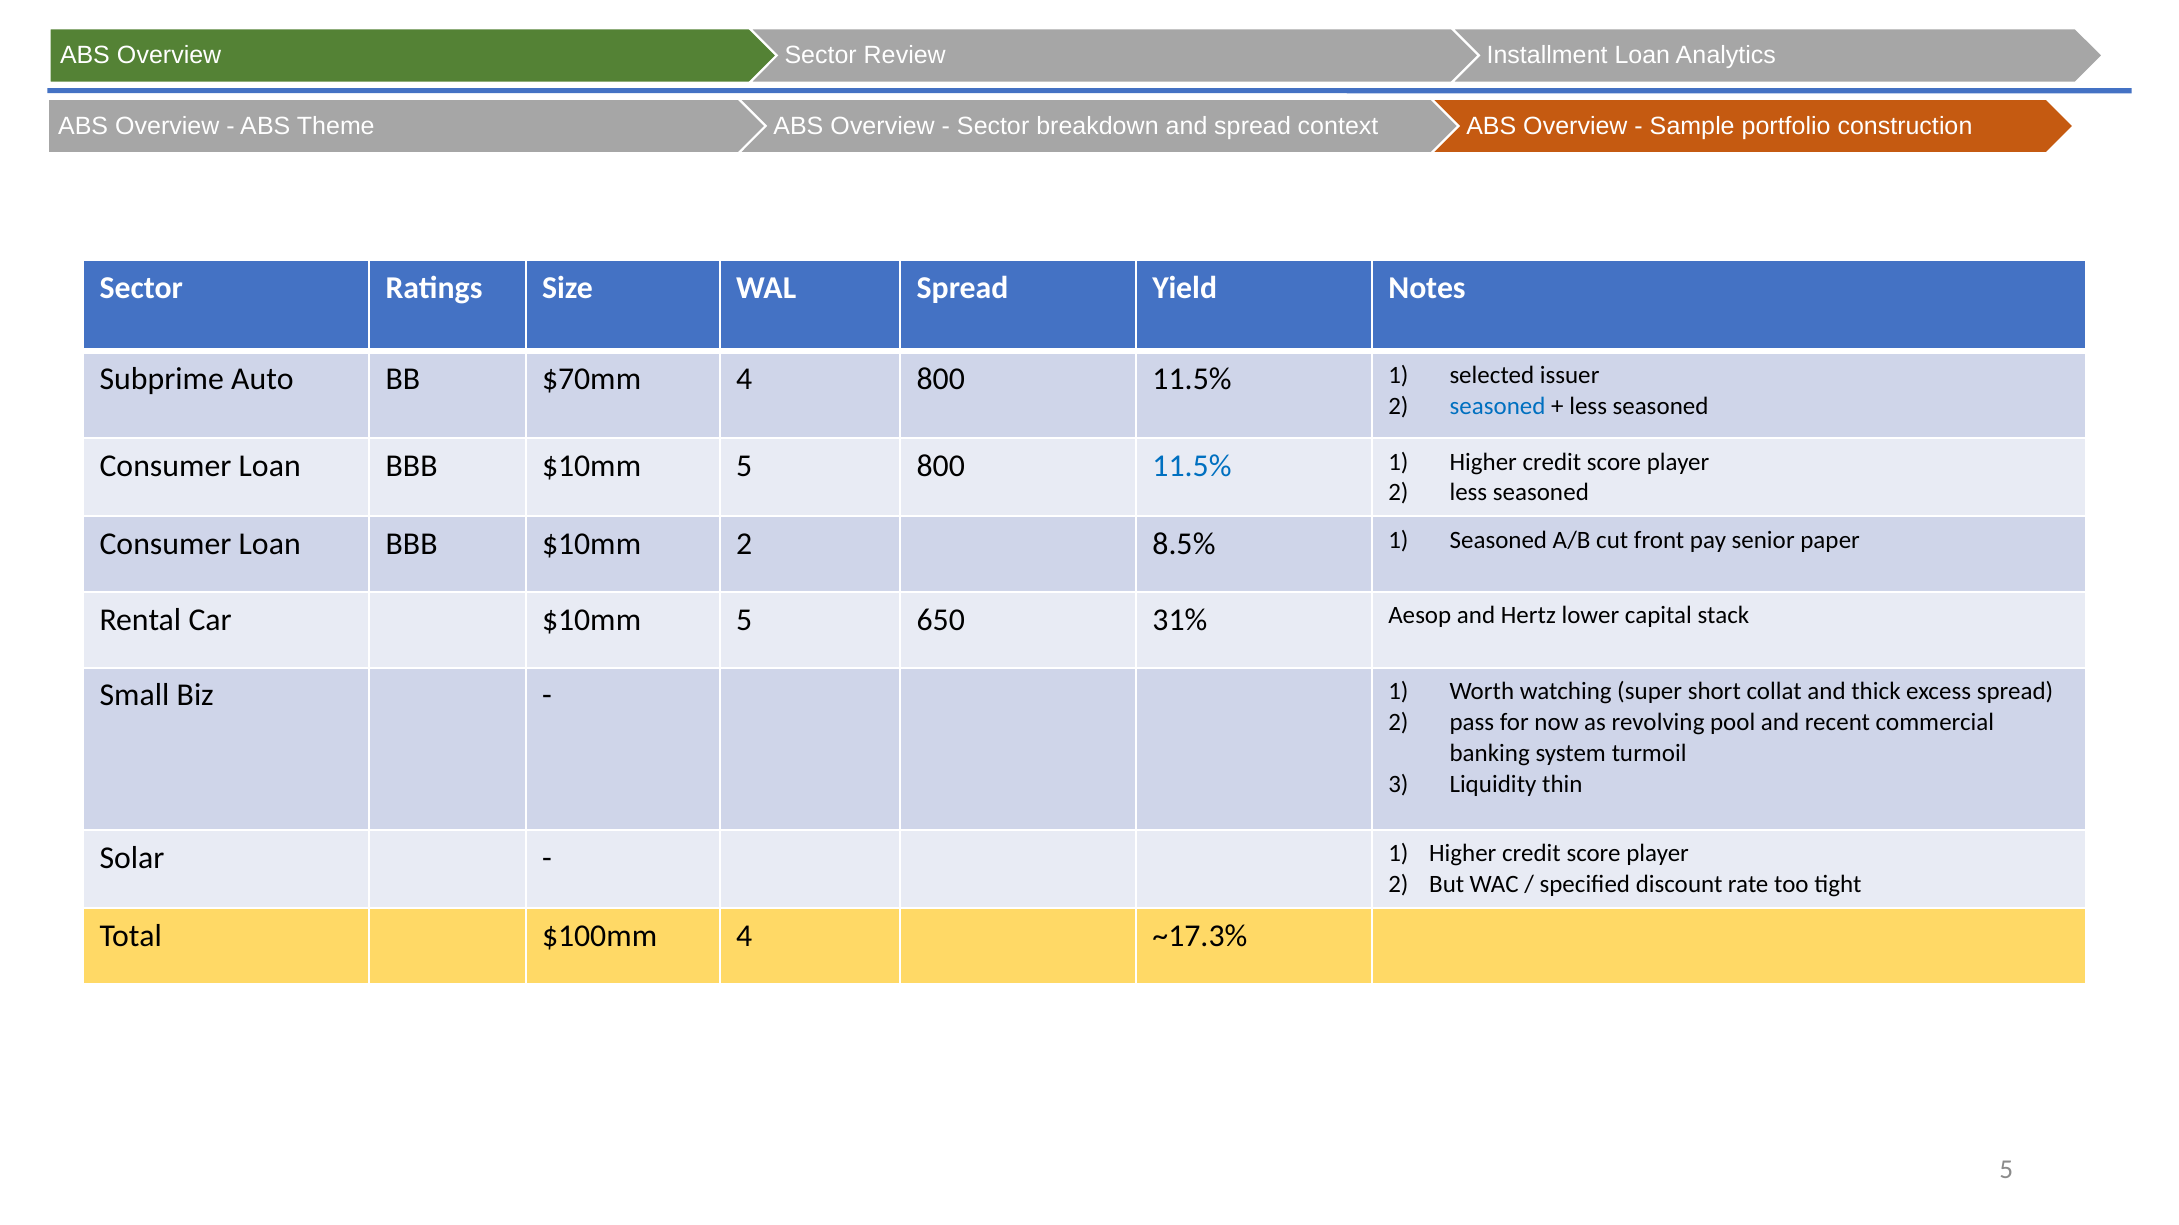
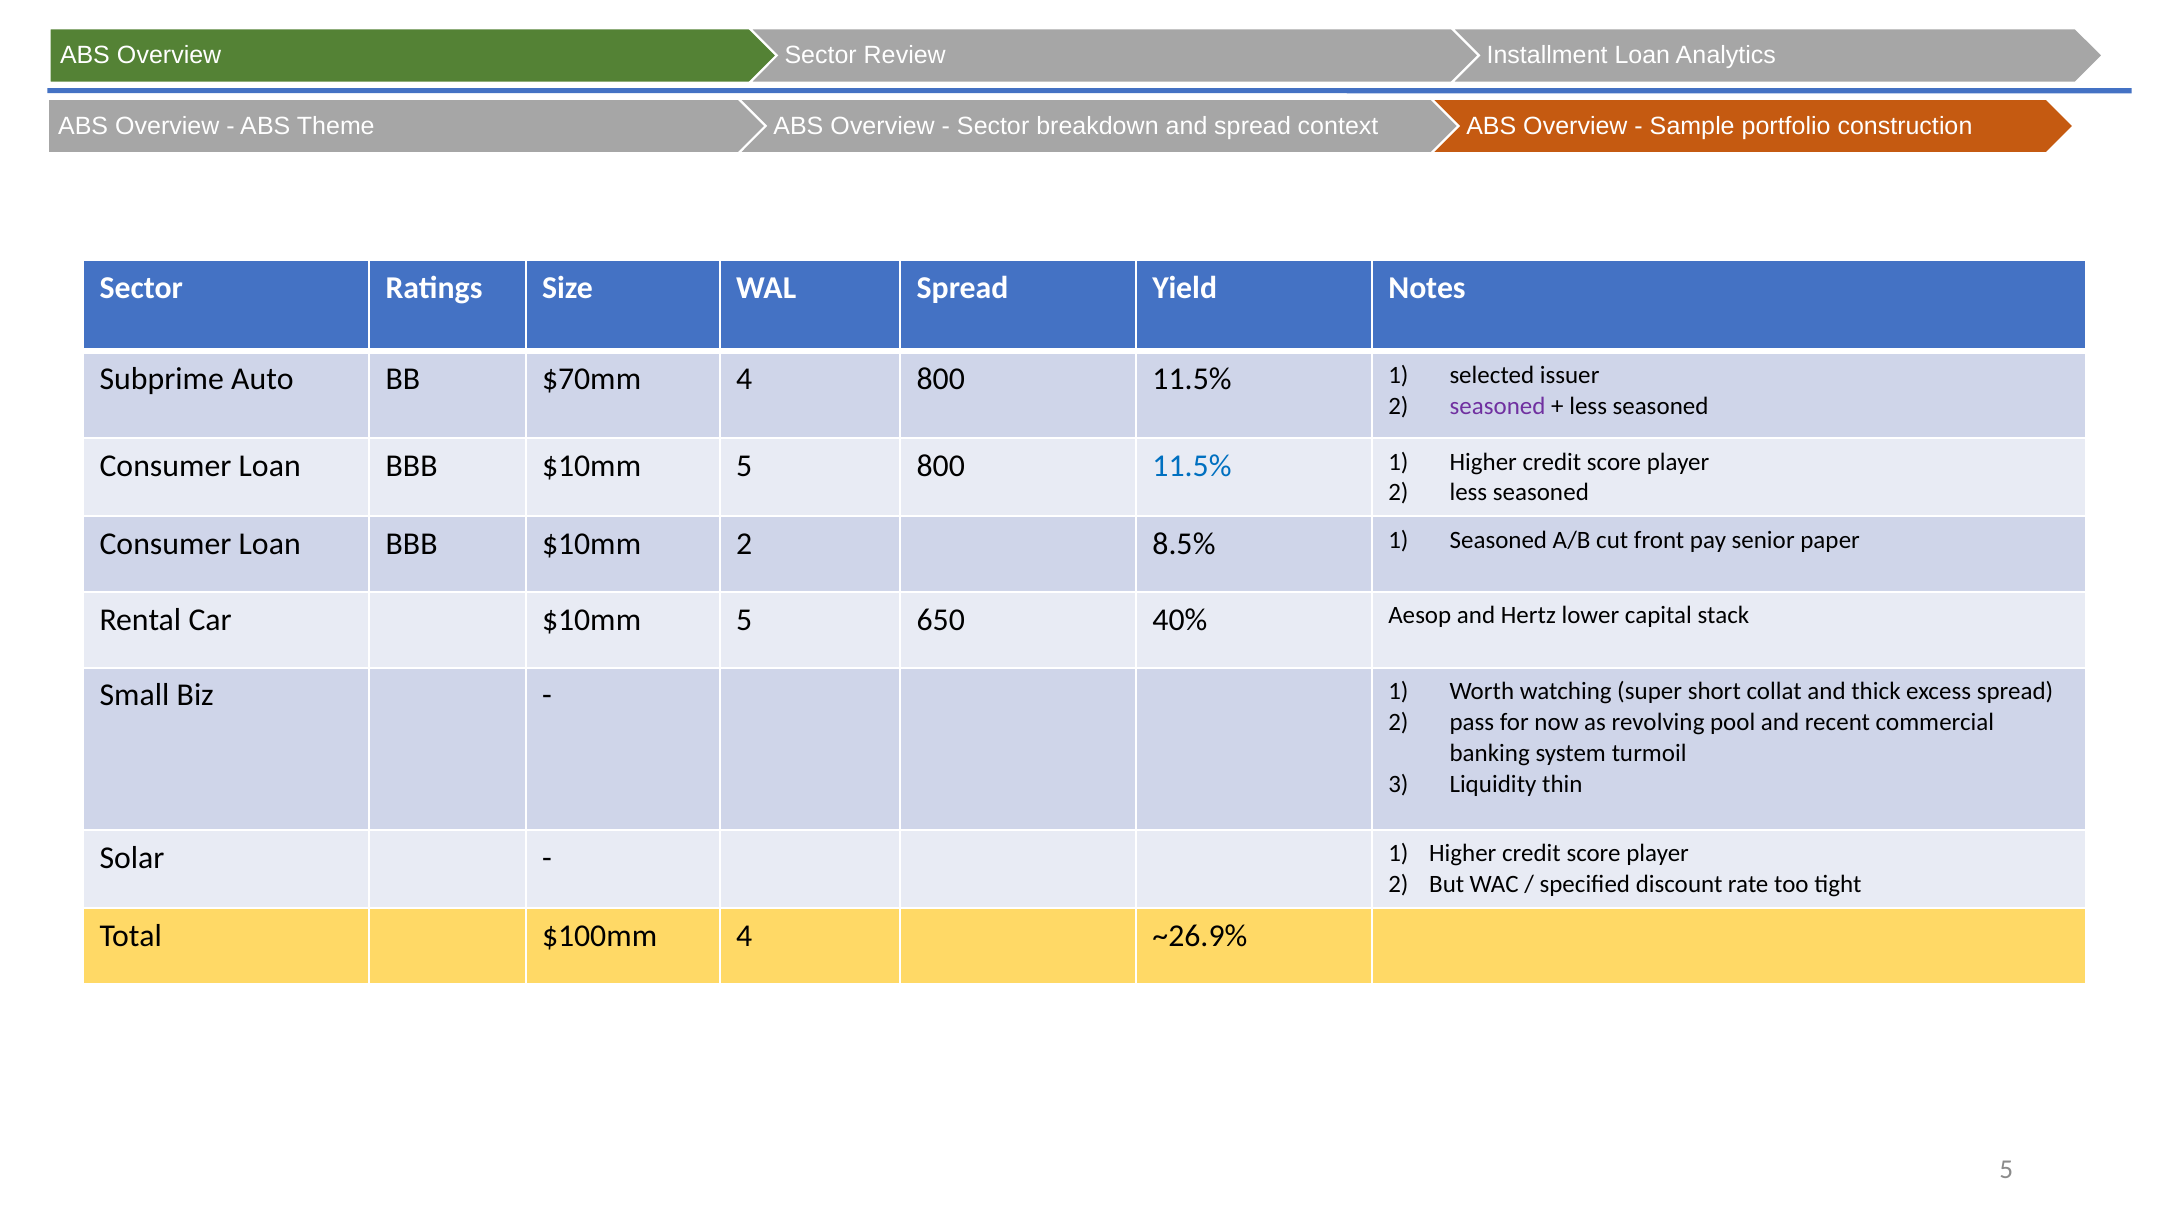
seasoned colour: blue -> purple (1498, 406)
31%: 31% -> 40% (1180, 620)
~17.3%: ~17.3% -> ~26.9% (1200, 936)
